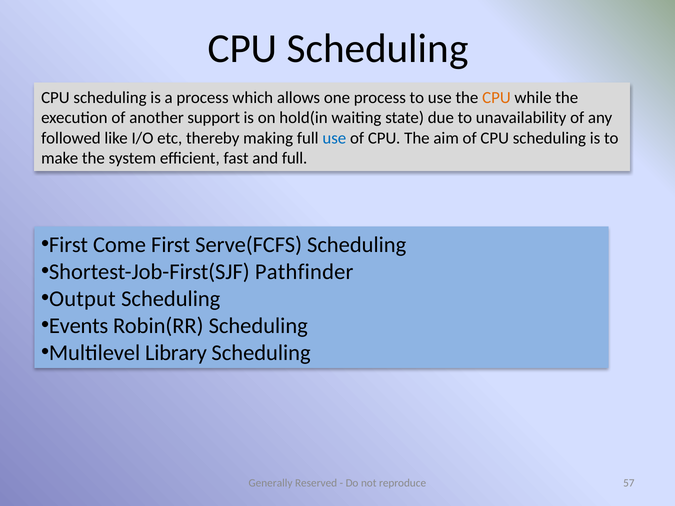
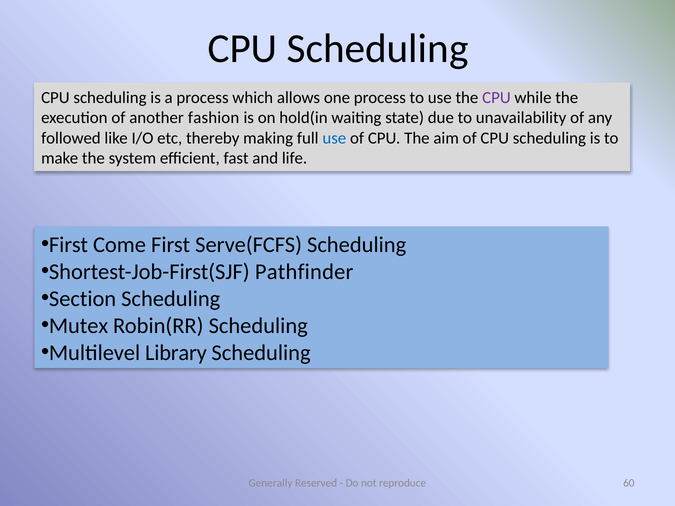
CPU colour: orange -> purple (496, 98)
support: support -> fashion (214, 118)
and full: full -> life (295, 158)
Output: Output -> Section (83, 299)
Events: Events -> Mutex (79, 326)
57: 57 -> 60 (629, 483)
